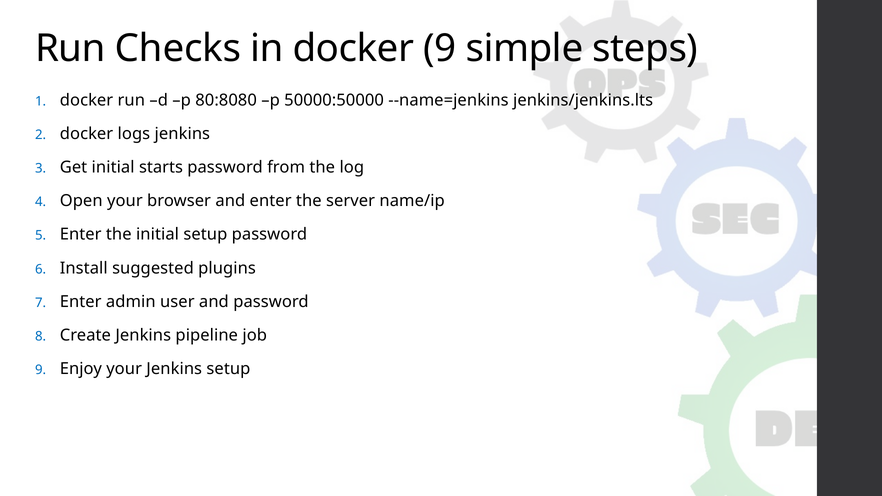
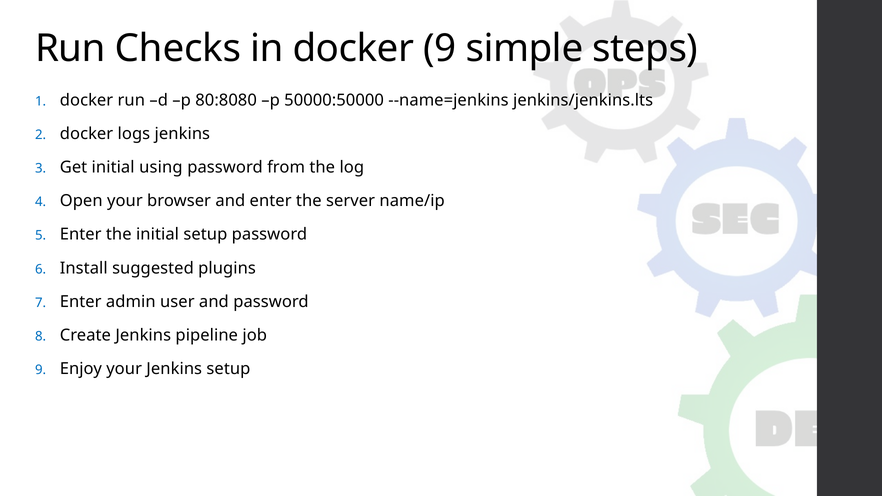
starts: starts -> using (161, 167)
